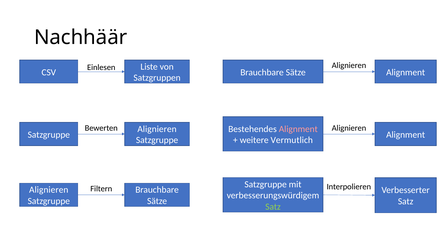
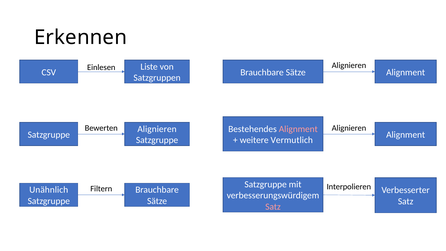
Nachhäär: Nachhäär -> Erkennen (80, 37)
Alignieren: Alignieren -> Unähnlich (49, 190)
Satz colour: light green -> pink (273, 207)
